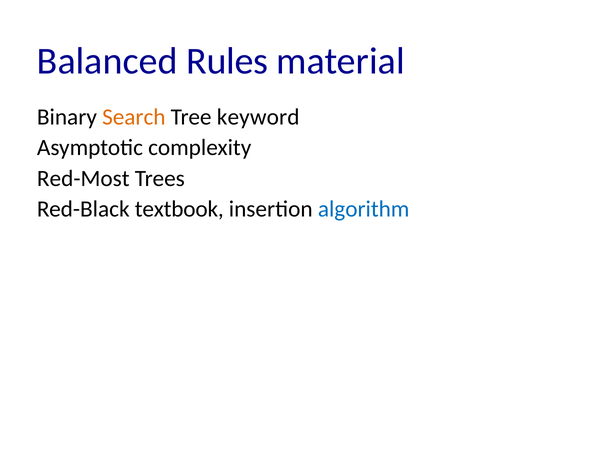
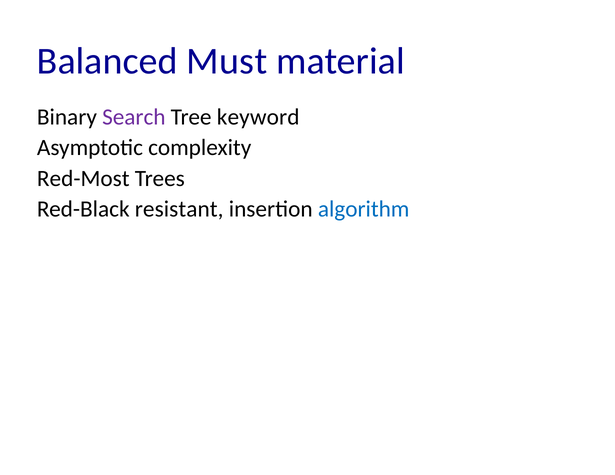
Rules: Rules -> Must (227, 61)
Search colour: orange -> purple (134, 117)
textbook: textbook -> resistant (179, 209)
